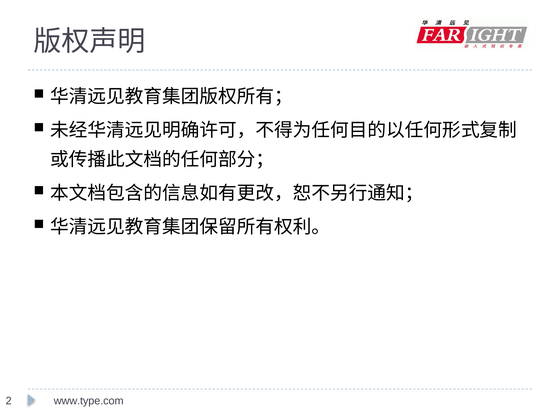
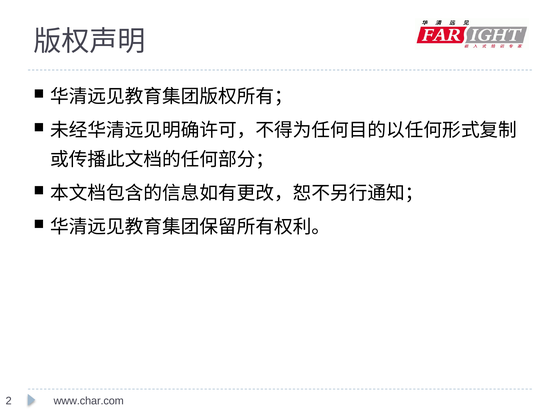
www.type.com: www.type.com -> www.char.com (89, 401)
